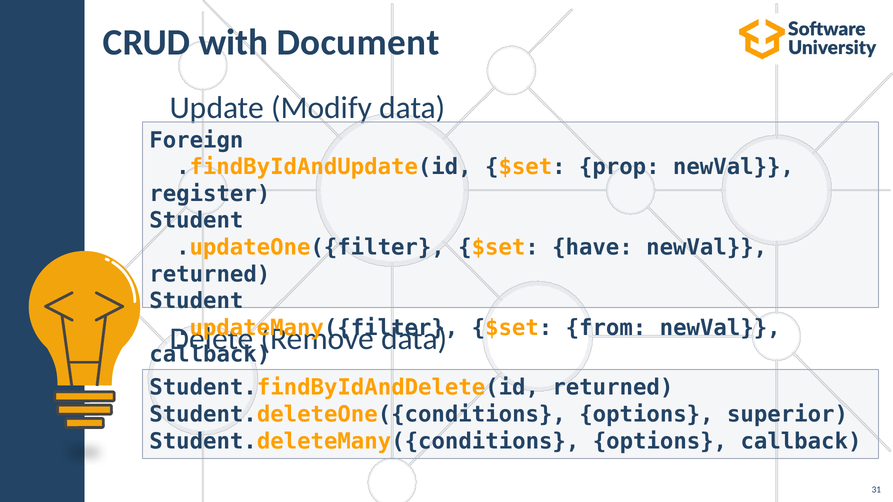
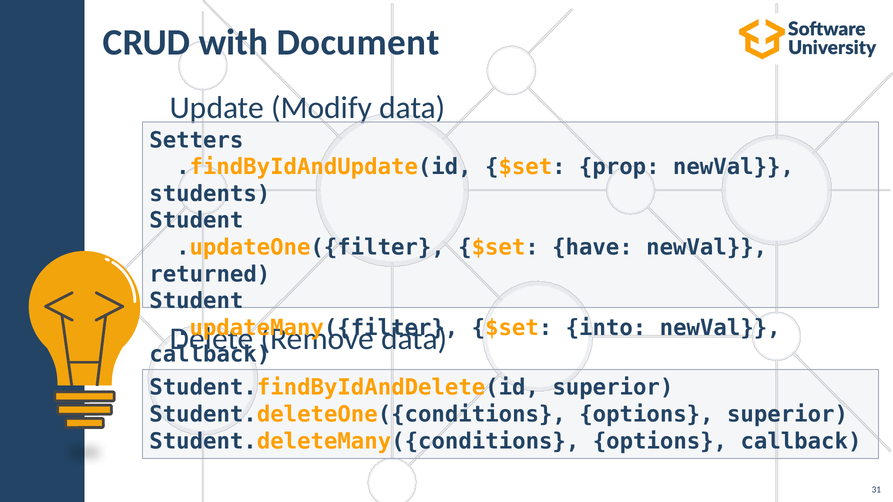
Foreign: Foreign -> Setters (196, 140)
register: register -> students (210, 194)
from: from -> into (606, 328)
Student.findByIdAndDelete(id returned: returned -> superior (613, 388)
